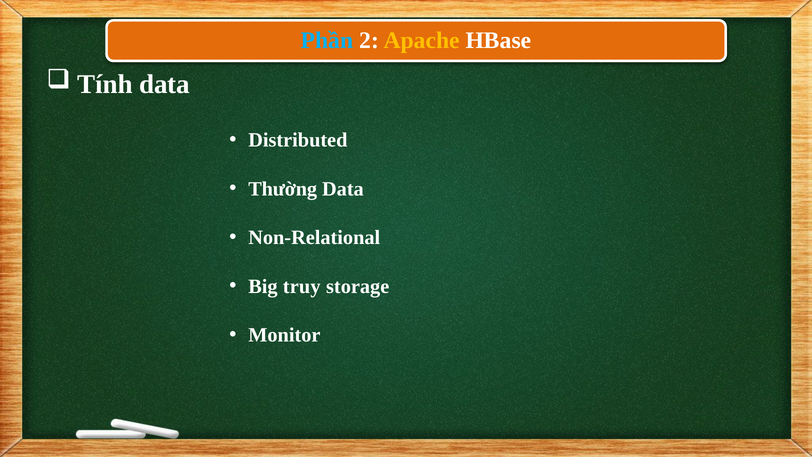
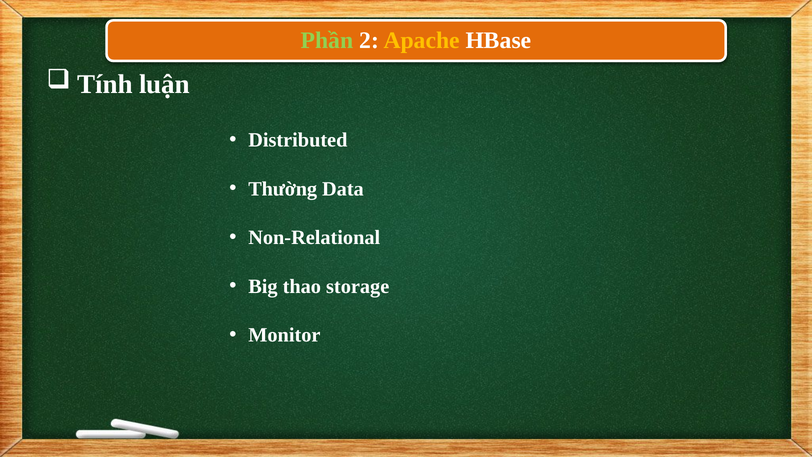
Phần colour: light blue -> light green (327, 40)
Tính data: data -> luận (164, 84)
truy: truy -> thao (302, 286)
